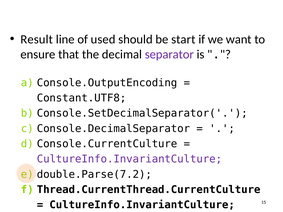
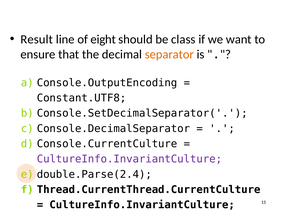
used: used -> eight (103, 39)
start: start -> class (183, 39)
separator colour: purple -> orange (169, 54)
double.Parse(7.2: double.Parse(7.2 -> double.Parse(2.4 (94, 175)
